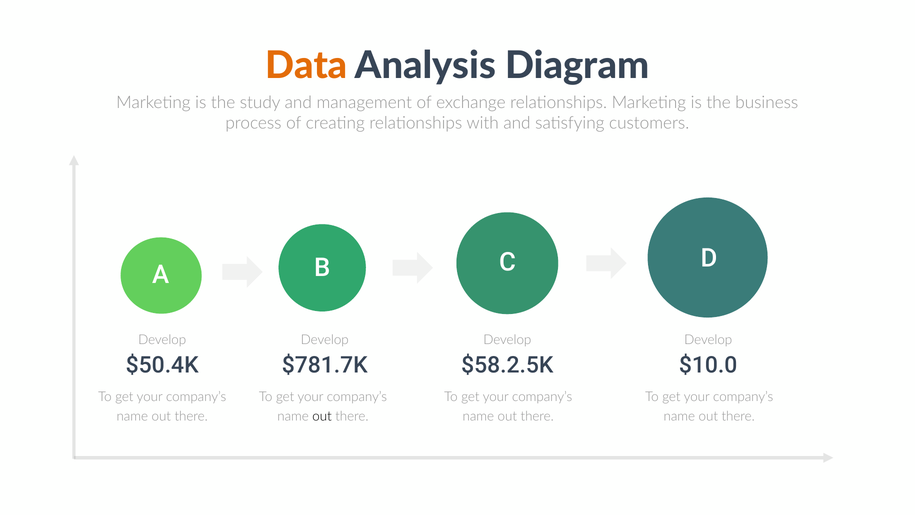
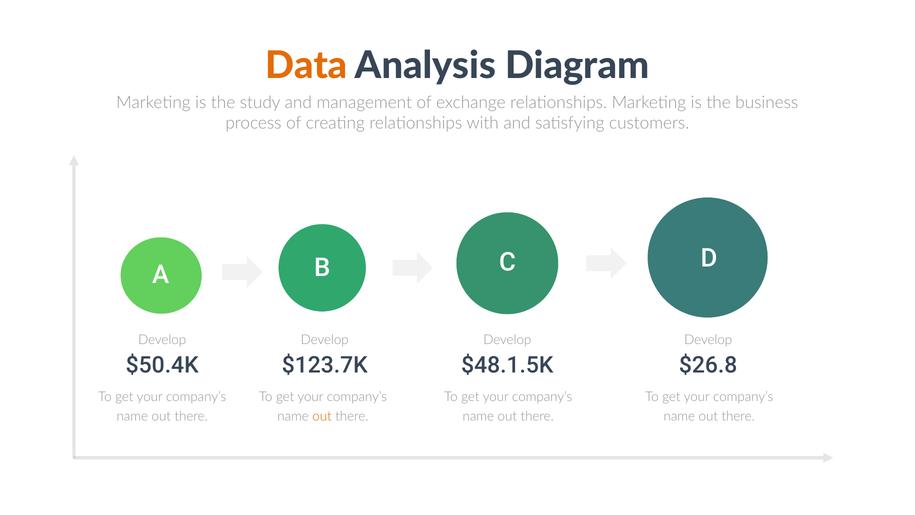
$781.7K: $781.7K -> $123.7K (325, 365)
$58.2.5K: $58.2.5K -> $48.1.5K (507, 365)
$10.0: $10.0 -> $26.8 (708, 365)
out colour: black -> orange (322, 416)
